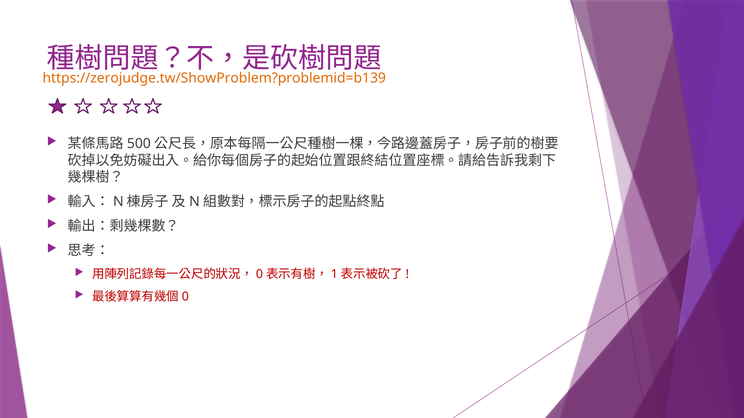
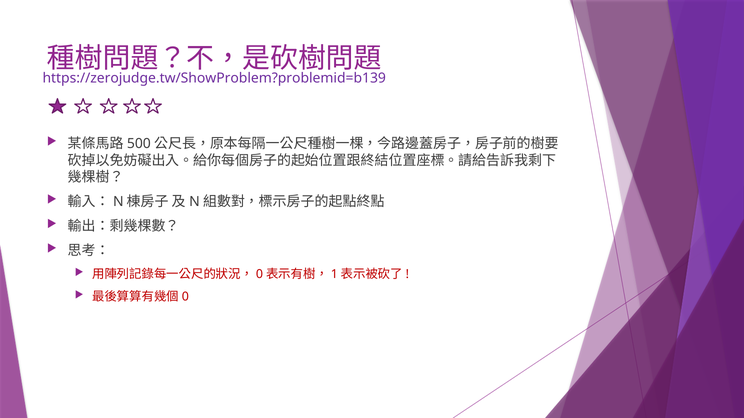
https://zerojudge.tw/ShowProblem?problemid=b139 colour: orange -> purple (214, 78)
